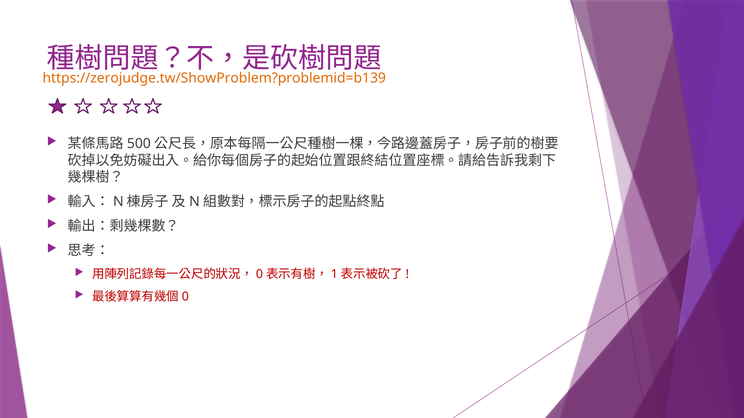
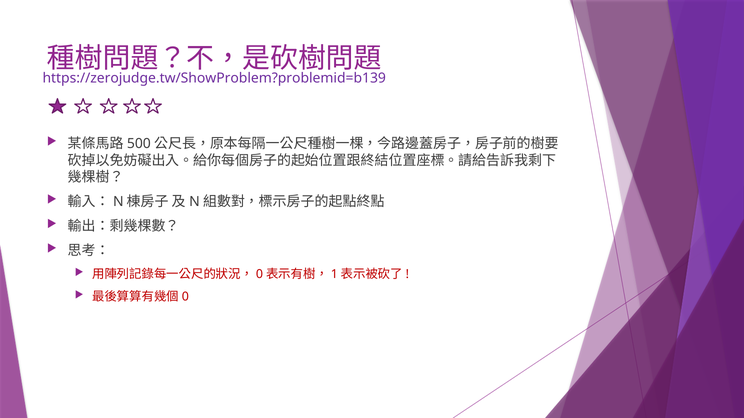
https://zerojudge.tw/ShowProblem?problemid=b139 colour: orange -> purple (214, 78)
